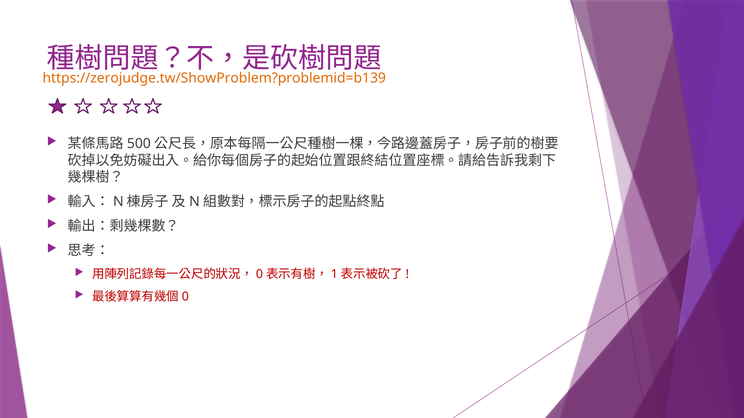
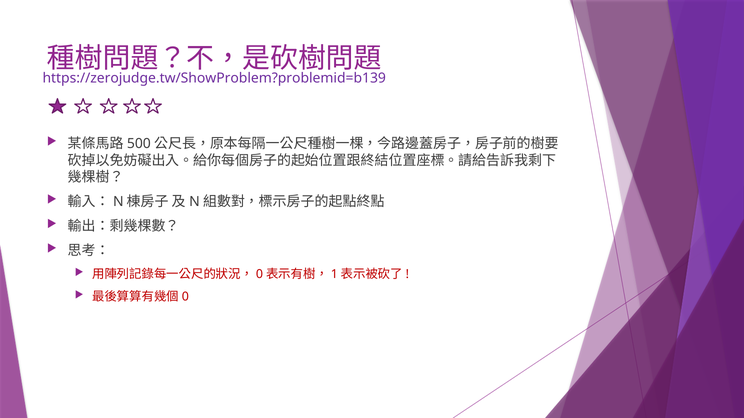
https://zerojudge.tw/ShowProblem?problemid=b139 colour: orange -> purple (214, 78)
